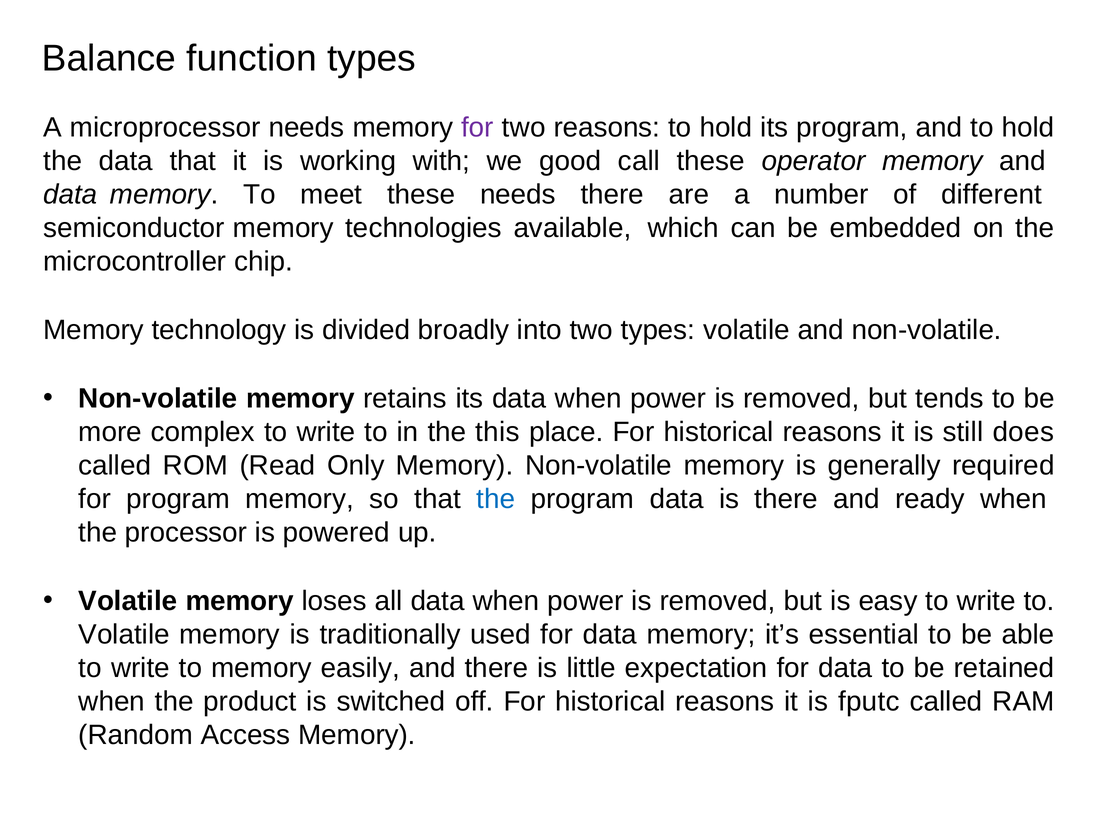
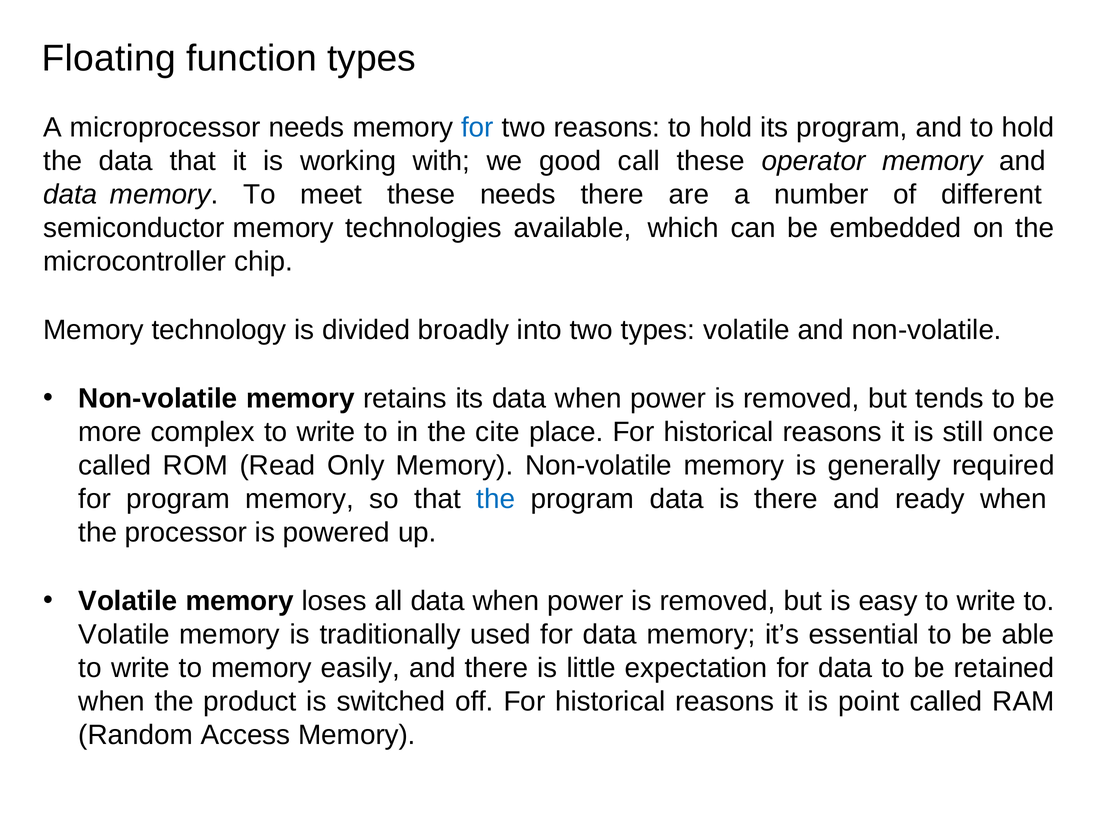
Balance: Balance -> Floating (109, 58)
for colour: purple -> blue (477, 127)
this: this -> cite (497, 432)
does: does -> once (1023, 432)
fputc: fputc -> point (869, 701)
